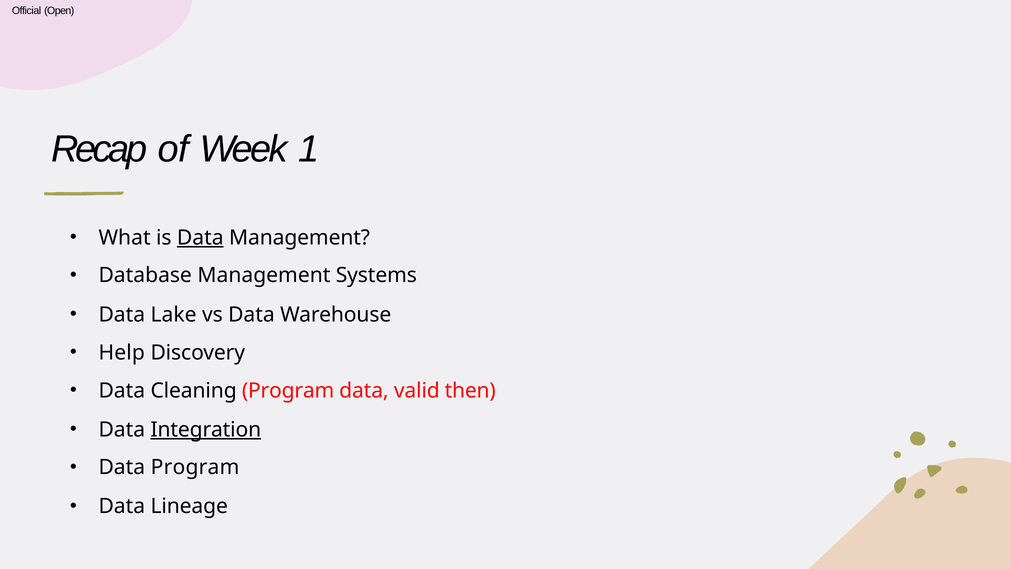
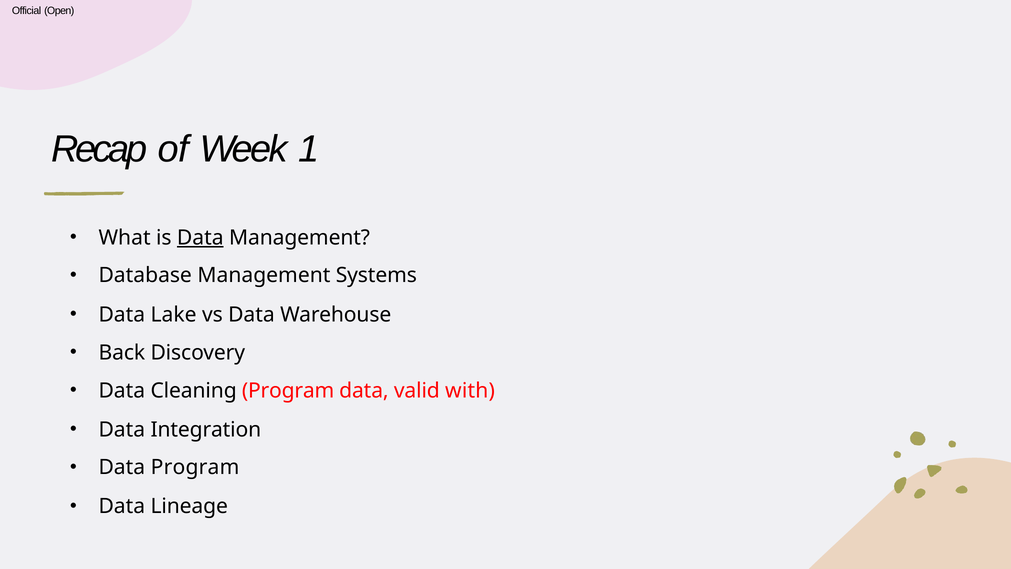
Help: Help -> Back (122, 352)
then: then -> with (470, 390)
Integration underline: present -> none (206, 429)
